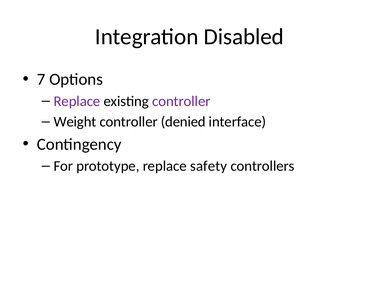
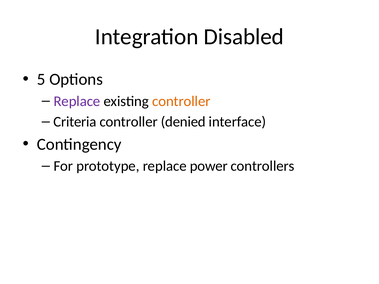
7: 7 -> 5 (41, 80)
controller colour: purple -> orange (181, 101)
Weight: Weight -> Criteria (75, 122)
safety: safety -> power (209, 166)
